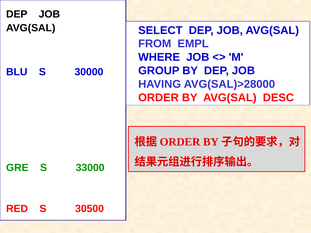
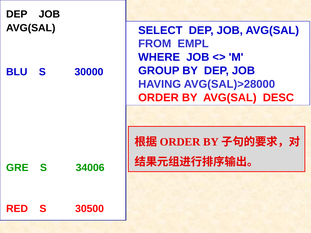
33000: 33000 -> 34006 (90, 168)
